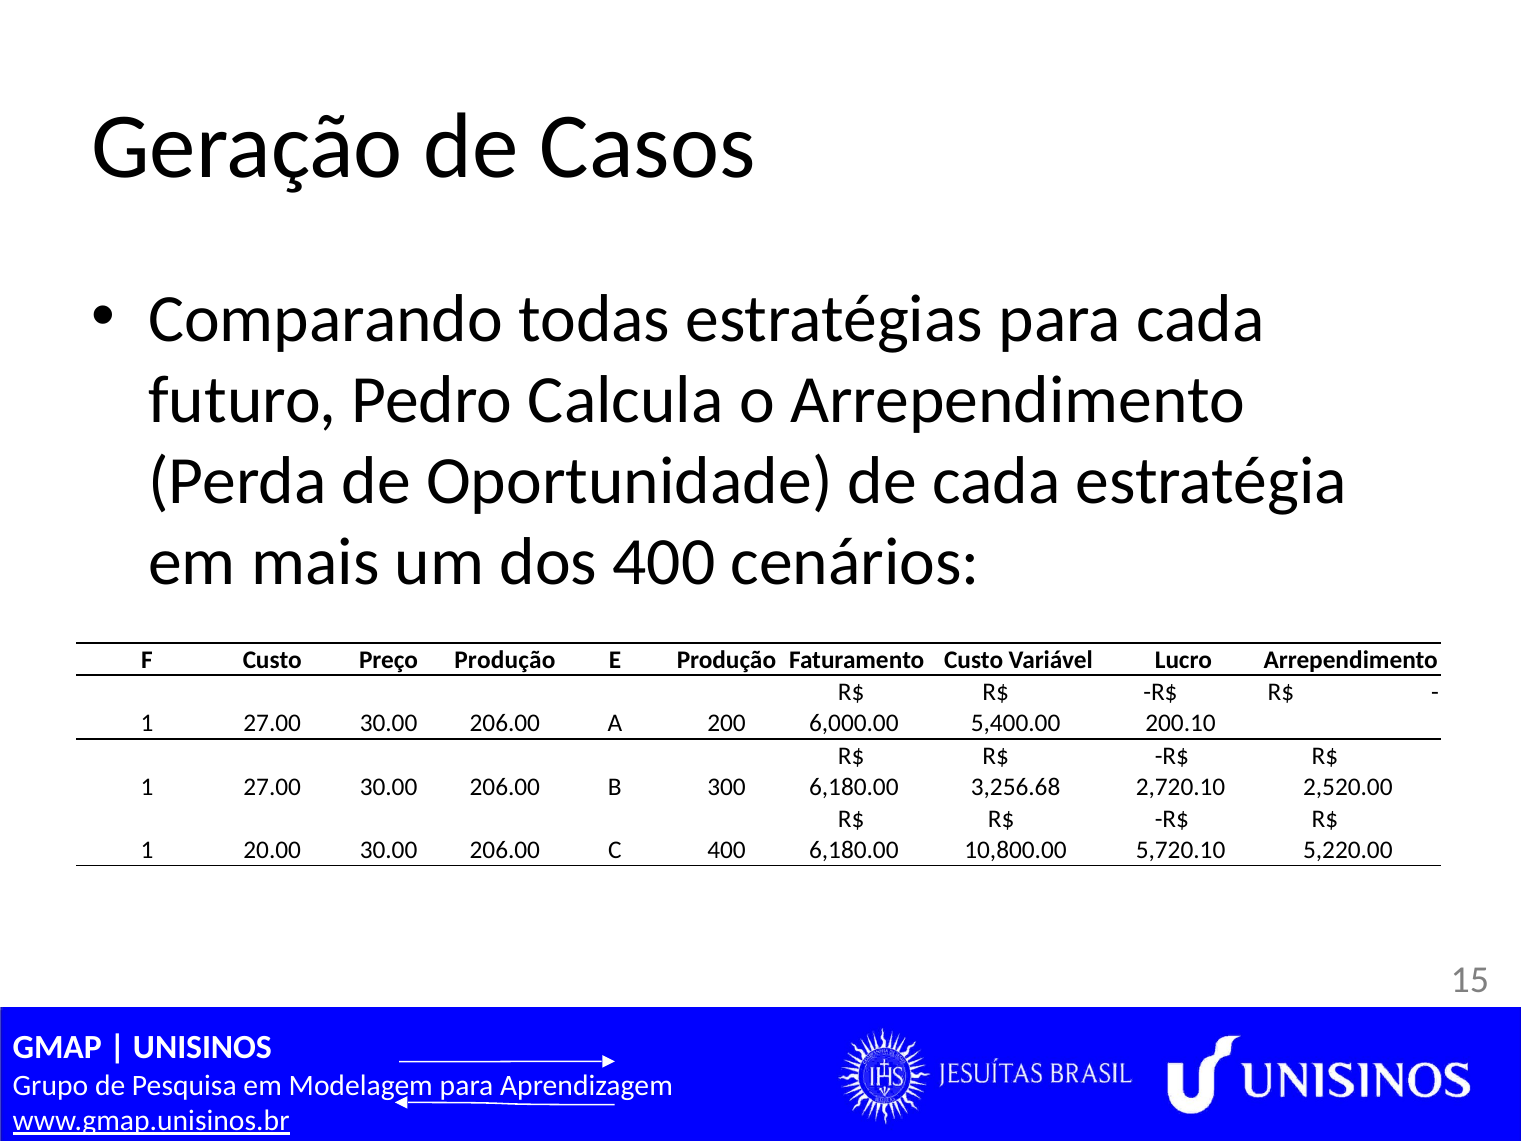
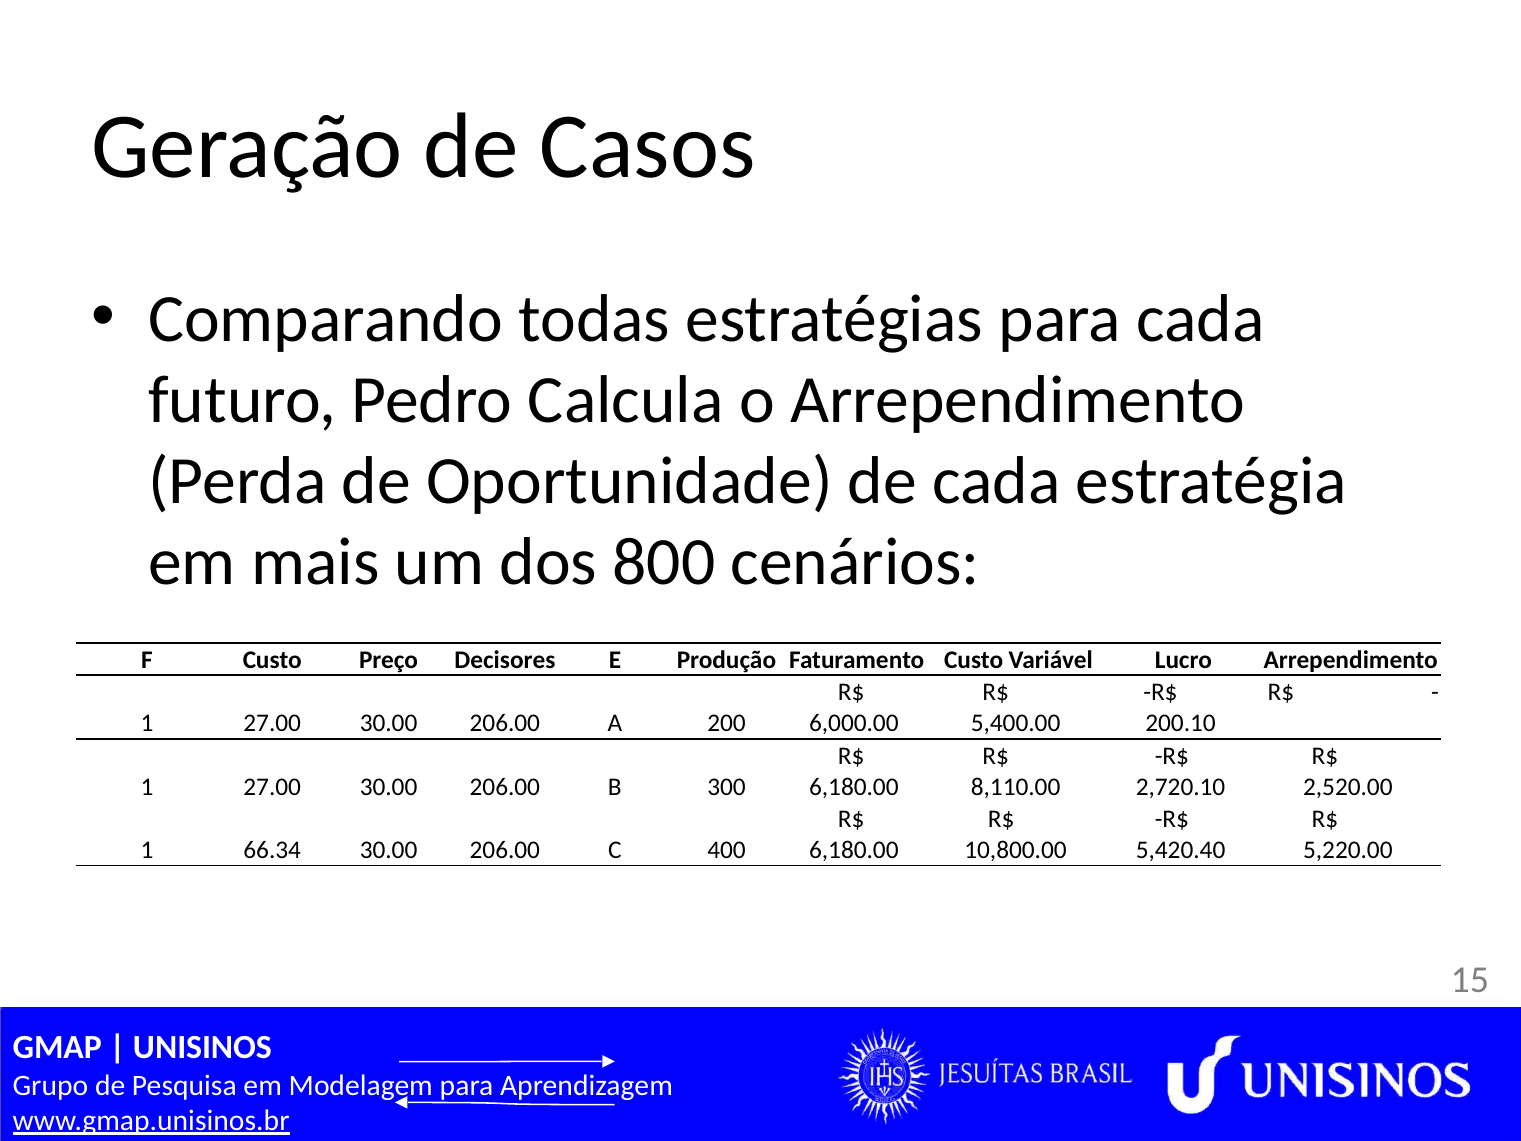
dos 400: 400 -> 800 (664, 562)
Preço Produção: Produção -> Decisores (505, 660)
3,256.68: 3,256.68 -> 8,110.00 (1016, 787)
20.00: 20.00 -> 66.34 (272, 850)
5,720.10: 5,720.10 -> 5,420.40 (1181, 850)
